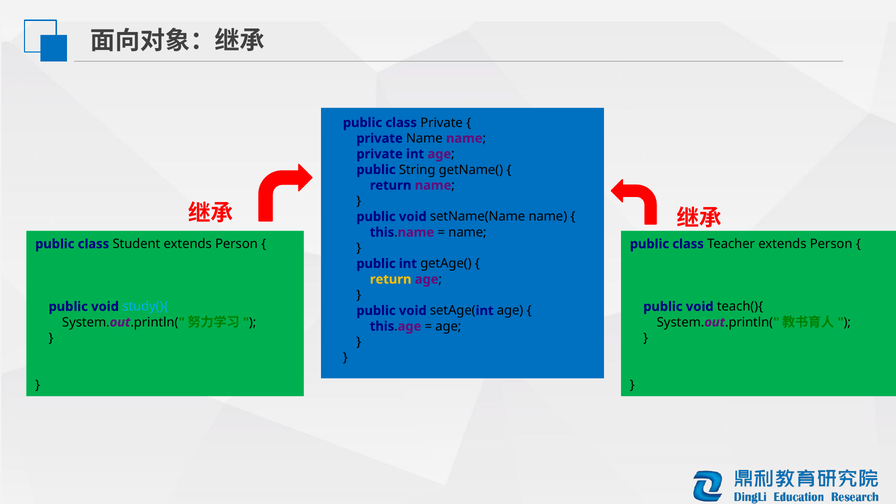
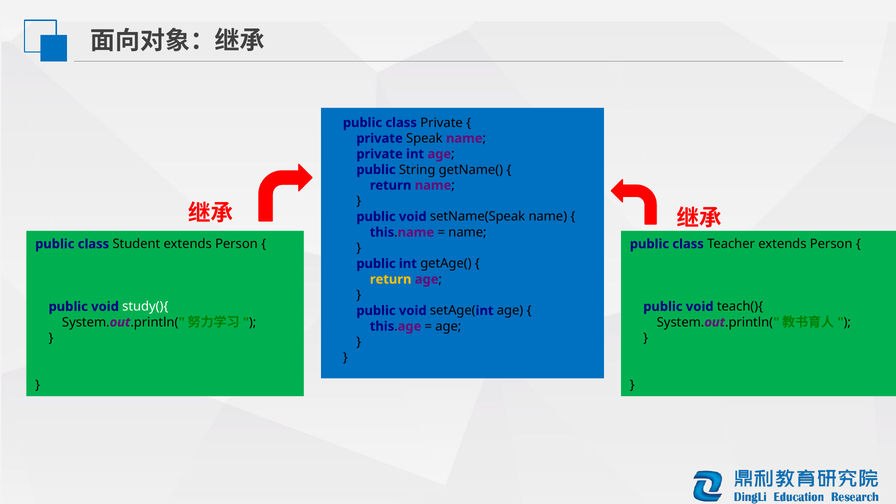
private Name: Name -> Speak (424, 138)
setName(Name: setName(Name -> setName(Speak (478, 217)
study(){ colour: light blue -> white (145, 307)
